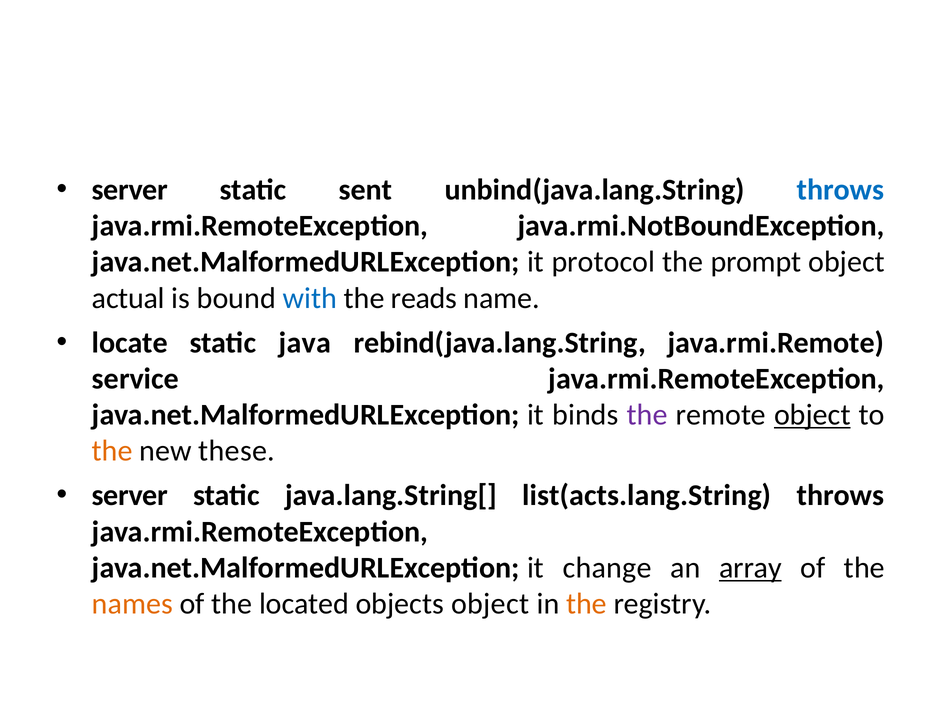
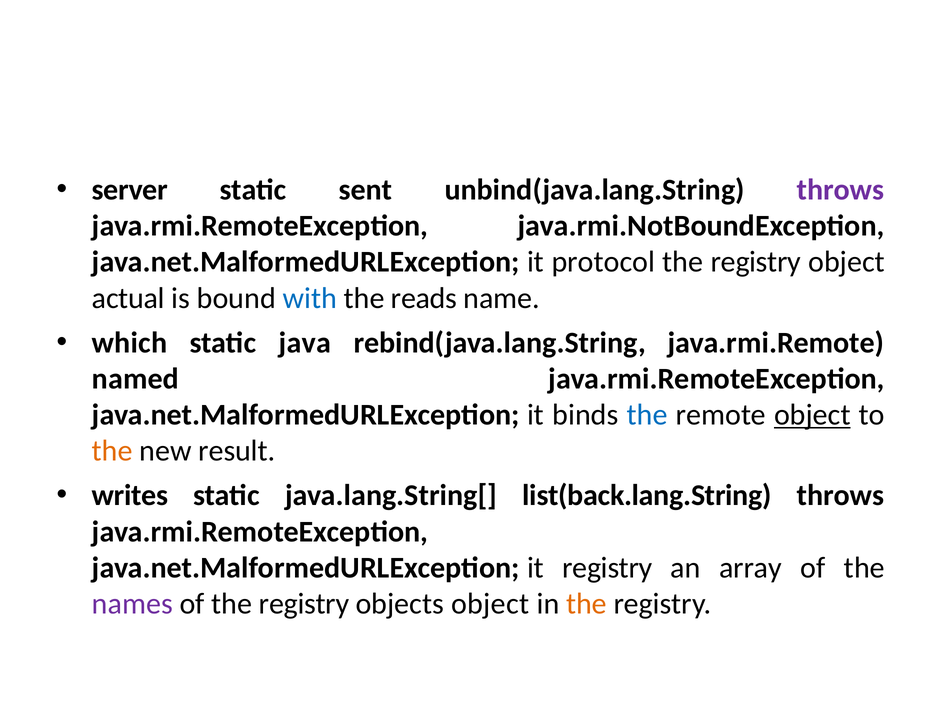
throws colour: blue -> purple (840, 190)
prompt: prompt -> registry (756, 262)
locate: locate -> which (130, 342)
service: service -> named (135, 379)
the colour: purple -> blue (647, 415)
these: these -> result (237, 451)
server: server -> writes (130, 495)
list(acts.lang.String: list(acts.lang.String -> list(back.lang.String (647, 495)
it change: change -> registry (607, 567)
array underline: present -> none (750, 567)
names colour: orange -> purple (132, 603)
of the located: located -> registry (304, 603)
